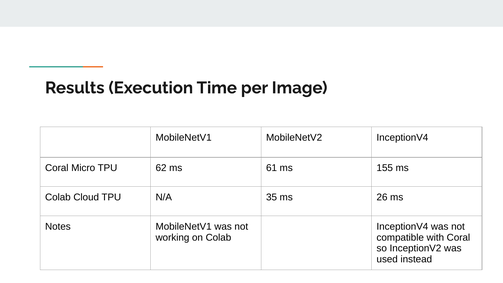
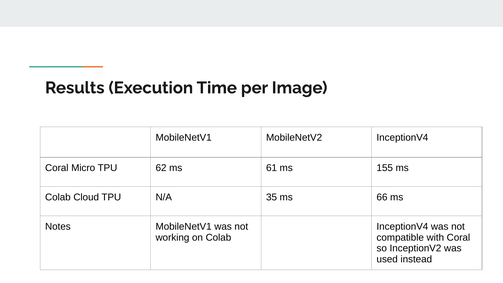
26: 26 -> 66 (382, 197)
